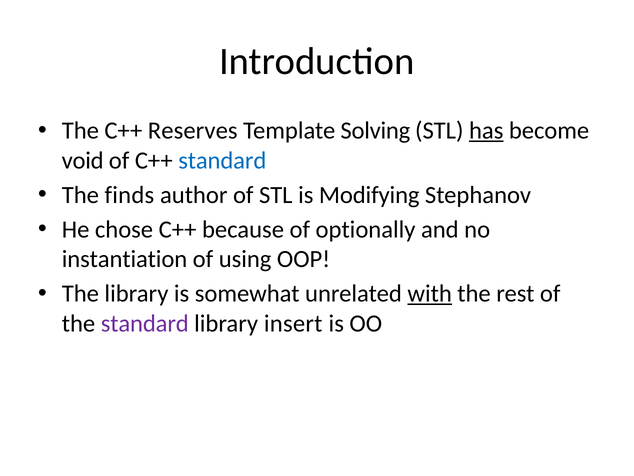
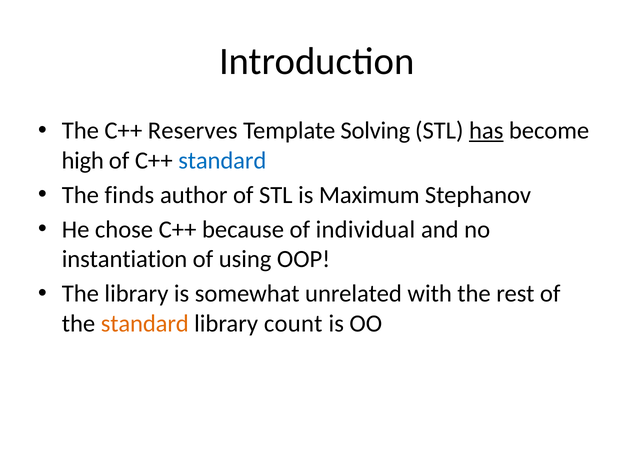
void: void -> high (83, 160)
Modifying: Modifying -> Maximum (369, 195)
optionally: optionally -> individual (365, 229)
with underline: present -> none (430, 293)
standard colour: purple -> orange (145, 323)
insert: insert -> count (293, 323)
